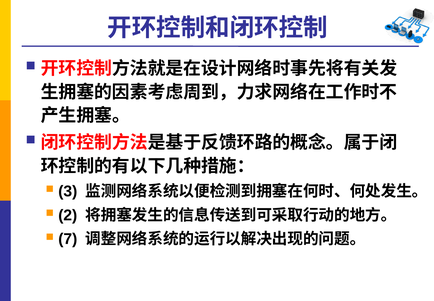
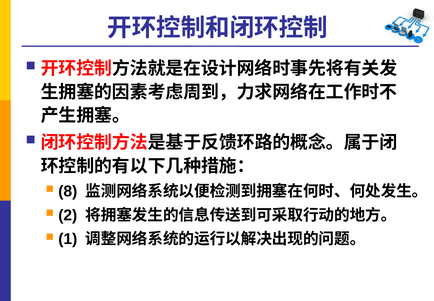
3: 3 -> 8 (68, 191)
7: 7 -> 1 (68, 239)
